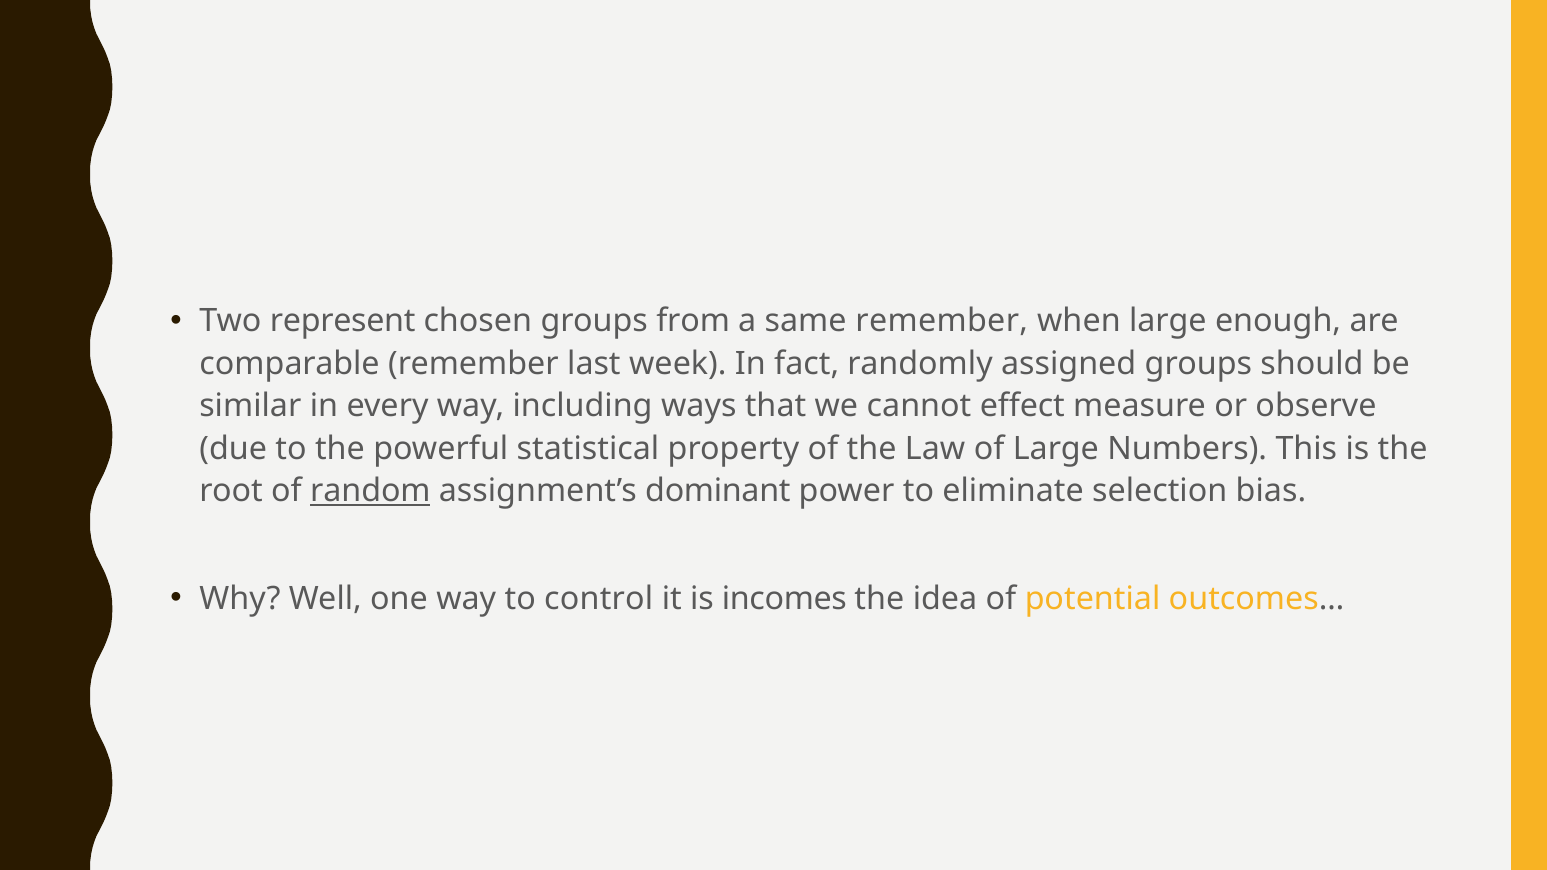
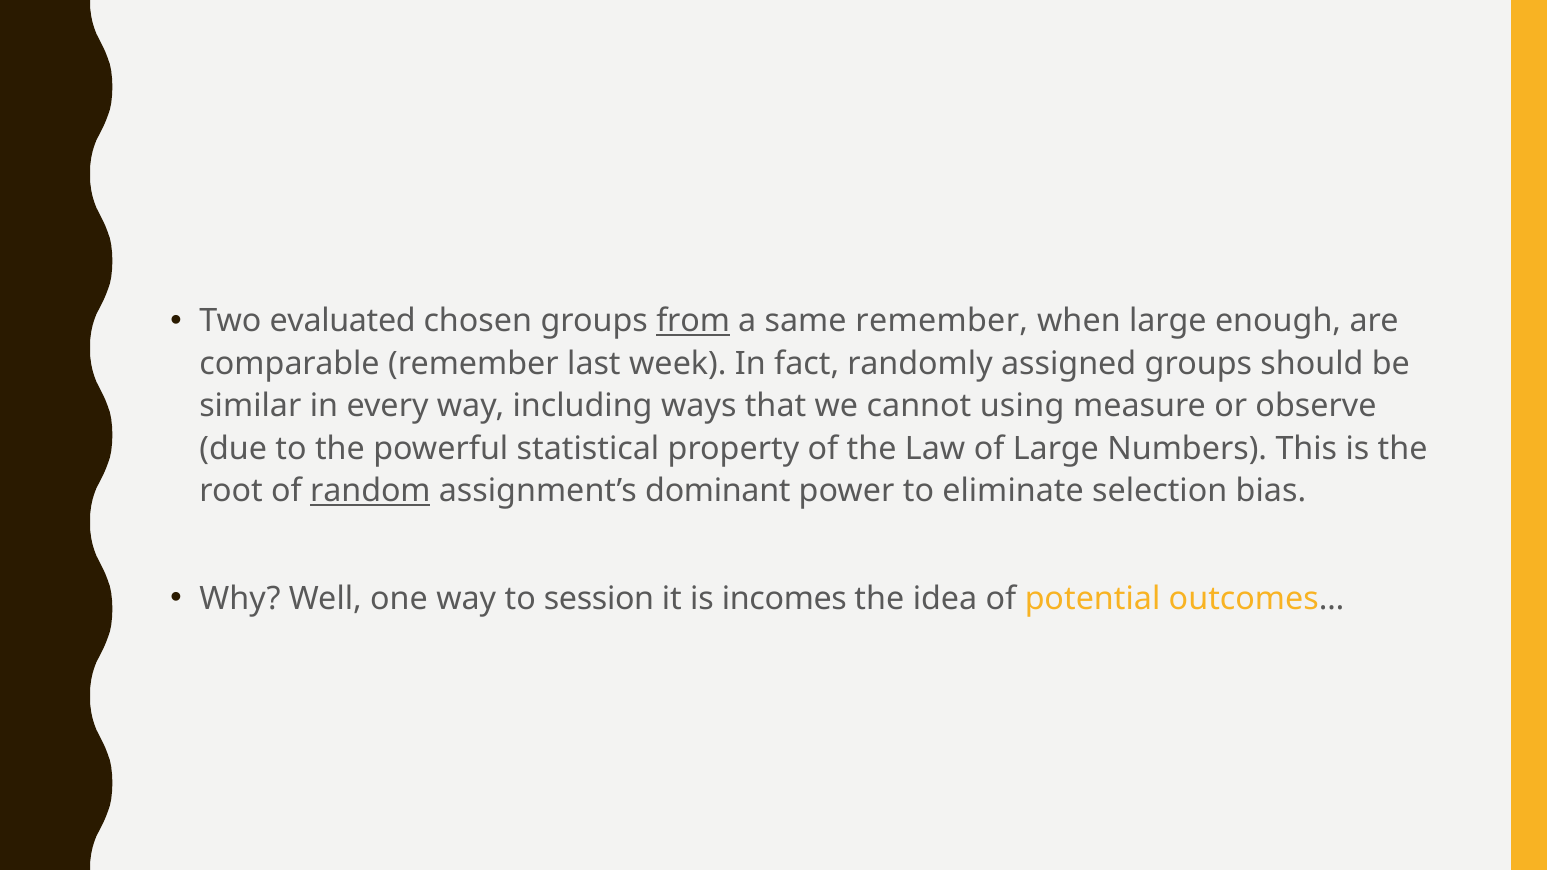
represent: represent -> evaluated (343, 321)
from underline: none -> present (693, 321)
effect: effect -> using (1022, 406)
control: control -> session (599, 599)
